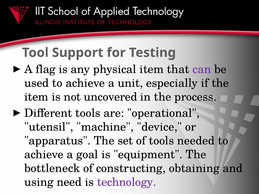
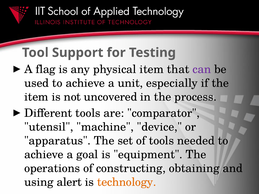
operational: operational -> comparator (163, 113)
bottleneck: bottleneck -> operations (52, 168)
need: need -> alert (69, 182)
technology colour: purple -> orange (127, 182)
